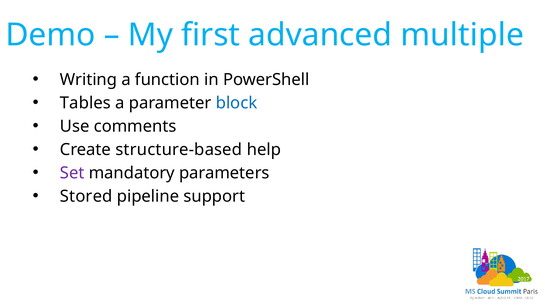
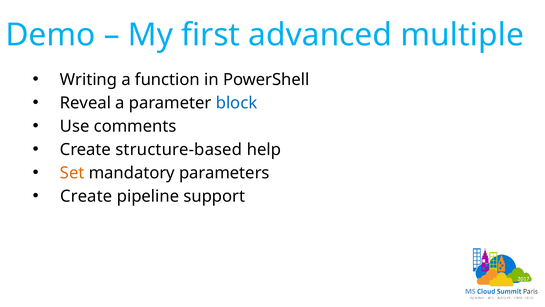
Tables: Tables -> Reveal (85, 103)
Set colour: purple -> orange (72, 173)
Stored: Stored -> Create (86, 196)
